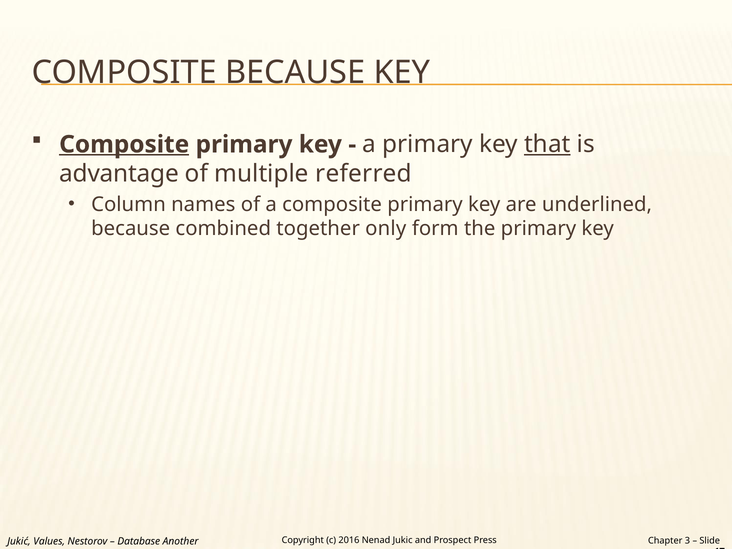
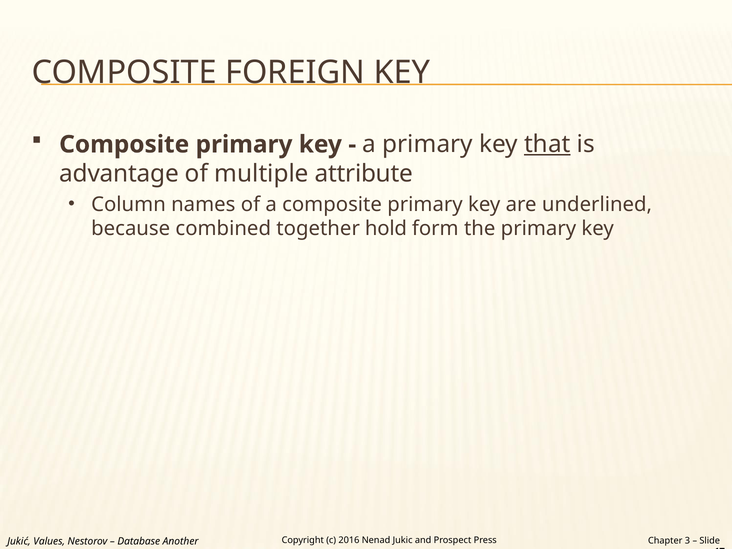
COMPOSITE BECAUSE: BECAUSE -> FOREIGN (295, 72)
Composite underline: present -> none (124, 144)
referred: referred -> attribute (364, 174)
only: only -> hold (386, 229)
